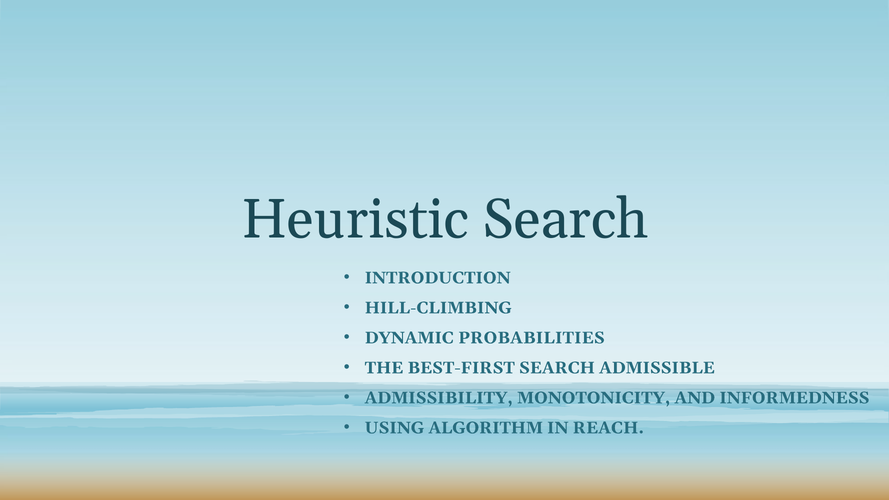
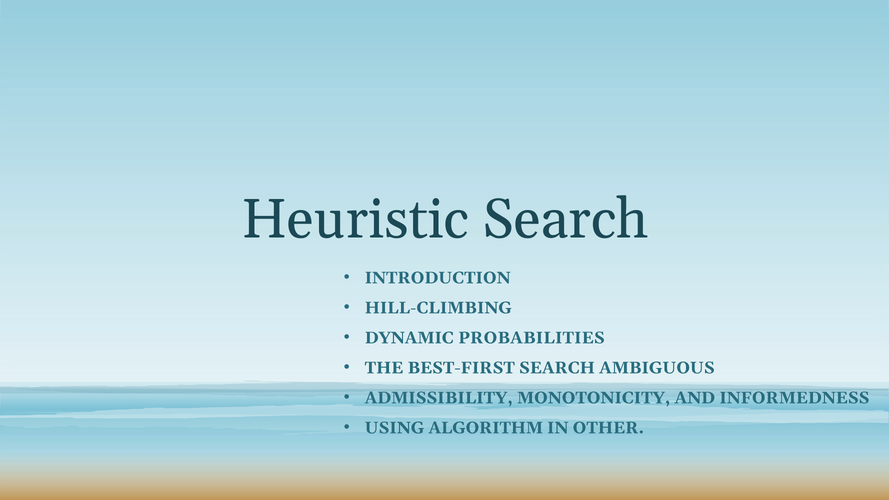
ADMISSIBLE: ADMISSIBLE -> AMBIGUOUS (657, 368)
REACH: REACH -> OTHER (608, 428)
